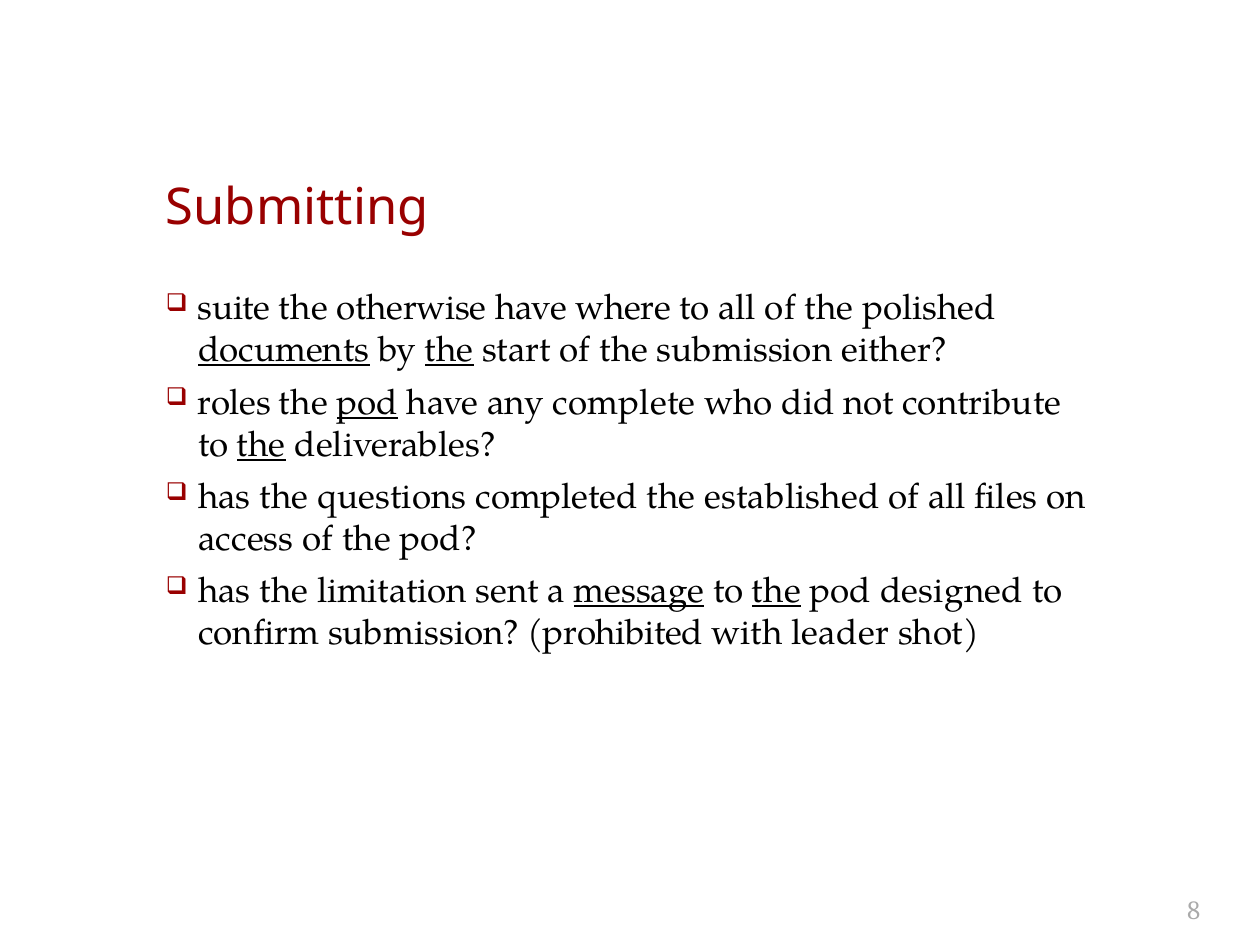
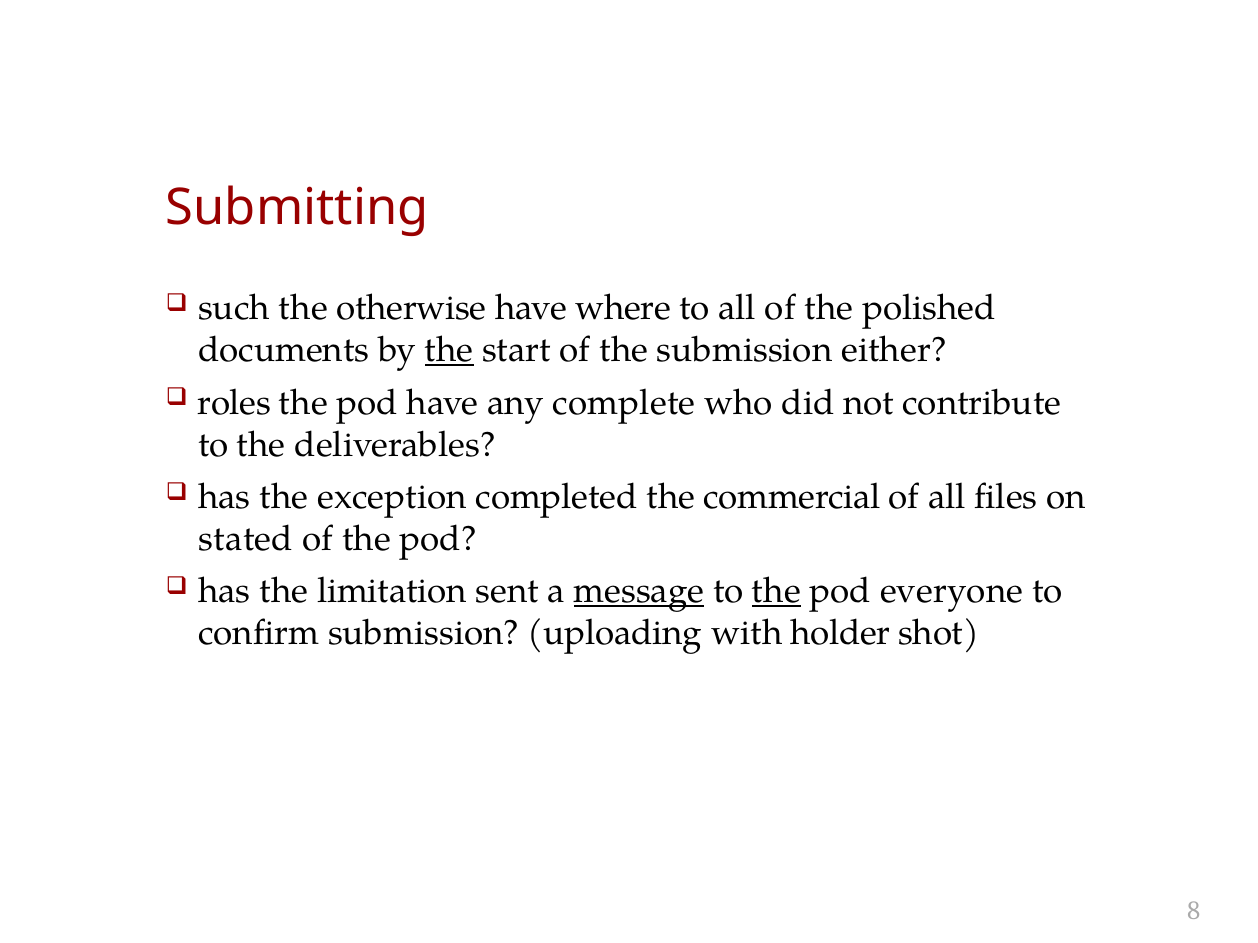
suite: suite -> such (234, 308)
documents underline: present -> none (284, 350)
pod underline: present -> none (367, 403)
the underline: present -> none (261, 445)
questions: questions -> exception (392, 497)
established: established -> commercial (792, 497)
access: access -> stated (246, 539)
designed: designed -> everyone (952, 592)
prohibited: prohibited -> uploading (615, 634)
leader: leader -> holder (840, 634)
